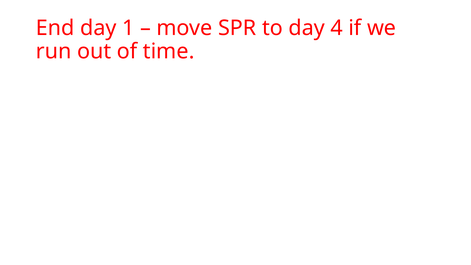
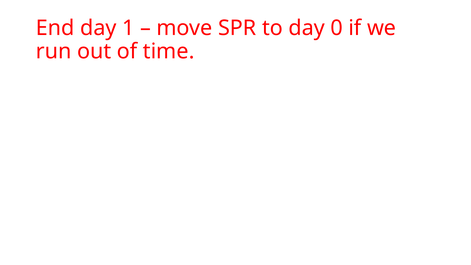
4: 4 -> 0 (337, 28)
